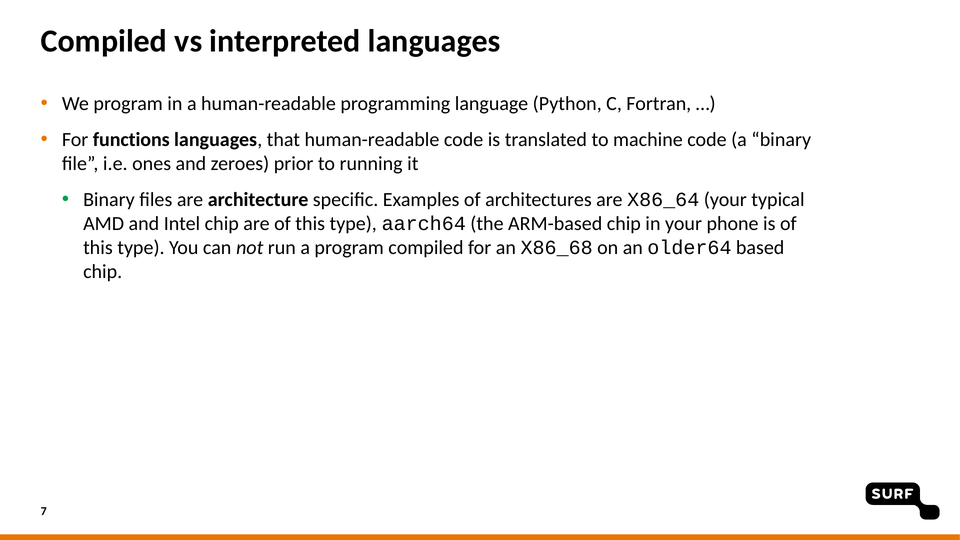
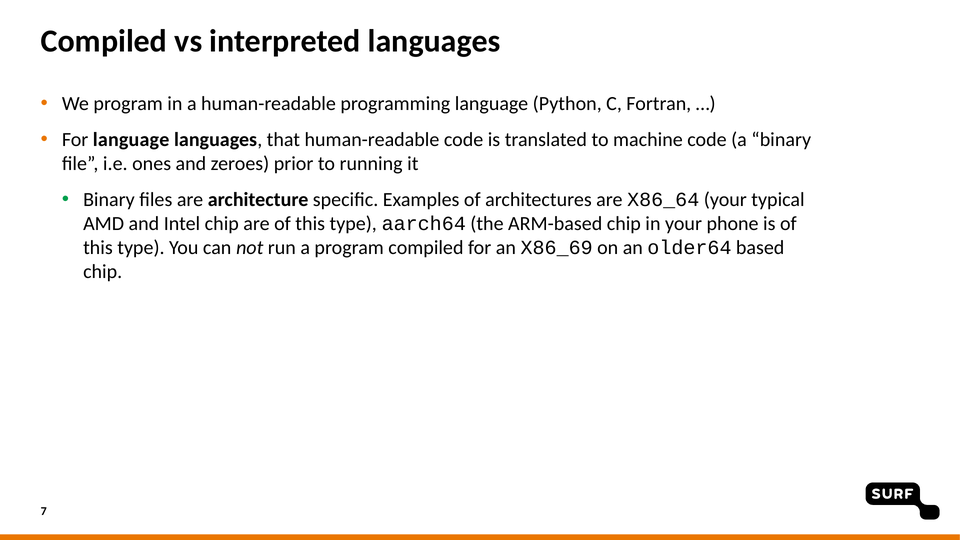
For functions: functions -> language (131, 140)
X86_68: X86_68 -> X86_69 (557, 248)
